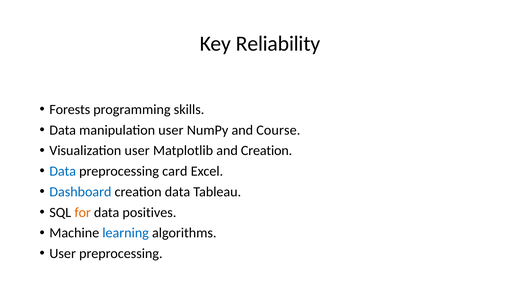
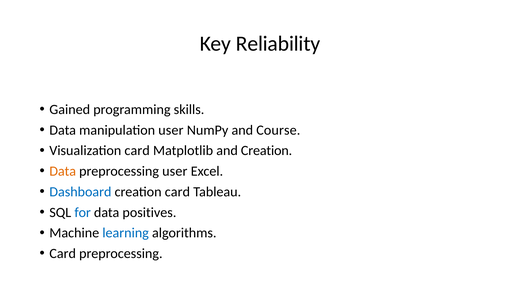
Forests: Forests -> Gained (70, 110)
Visualization user: user -> card (137, 151)
Data colour: blue -> orange (63, 171)
preprocessing card: card -> user (175, 171)
creation data: data -> card (177, 192)
for colour: orange -> blue (83, 213)
User: User -> Card (63, 254)
